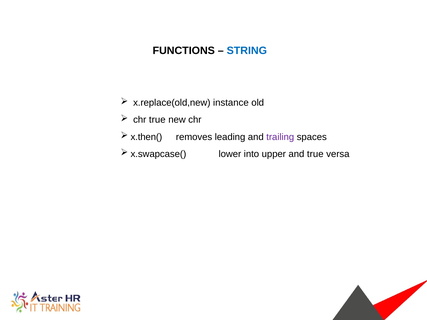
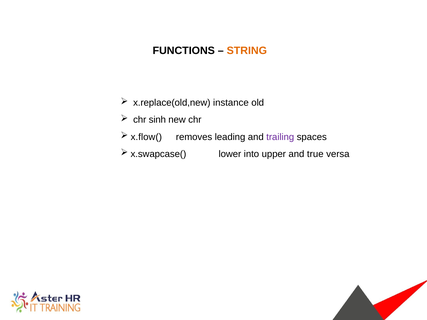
STRING colour: blue -> orange (247, 51)
chr true: true -> sinh (157, 120)
x.then(: x.then( -> x.flow( (146, 137)
